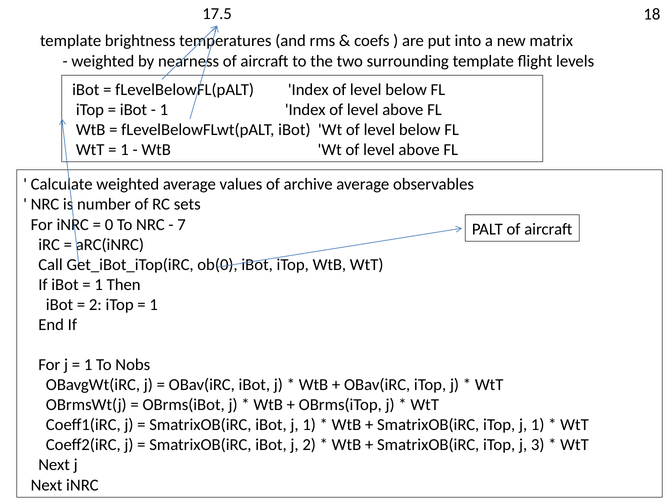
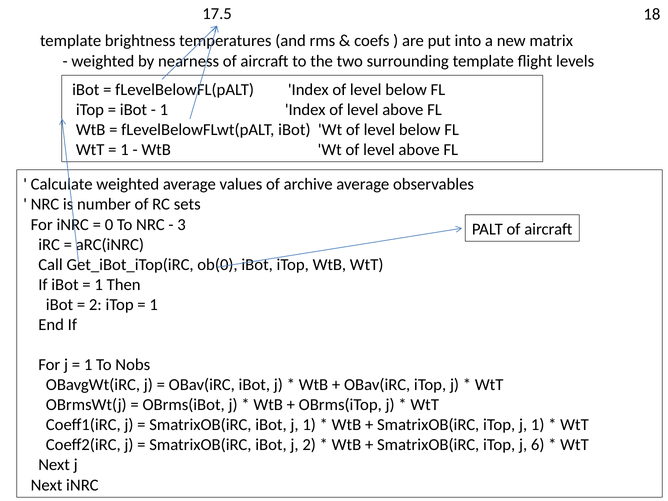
7: 7 -> 3 (182, 225)
3: 3 -> 6 (538, 445)
